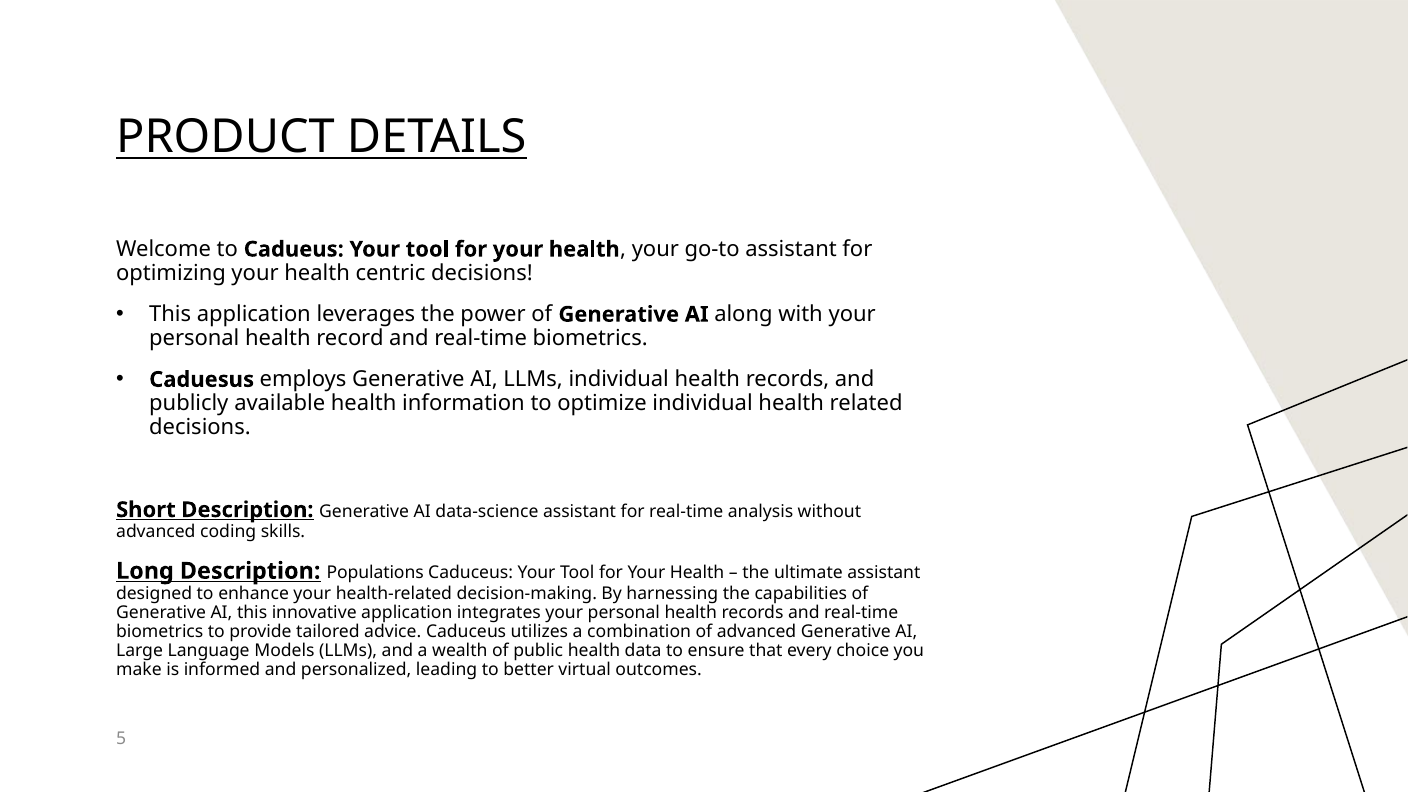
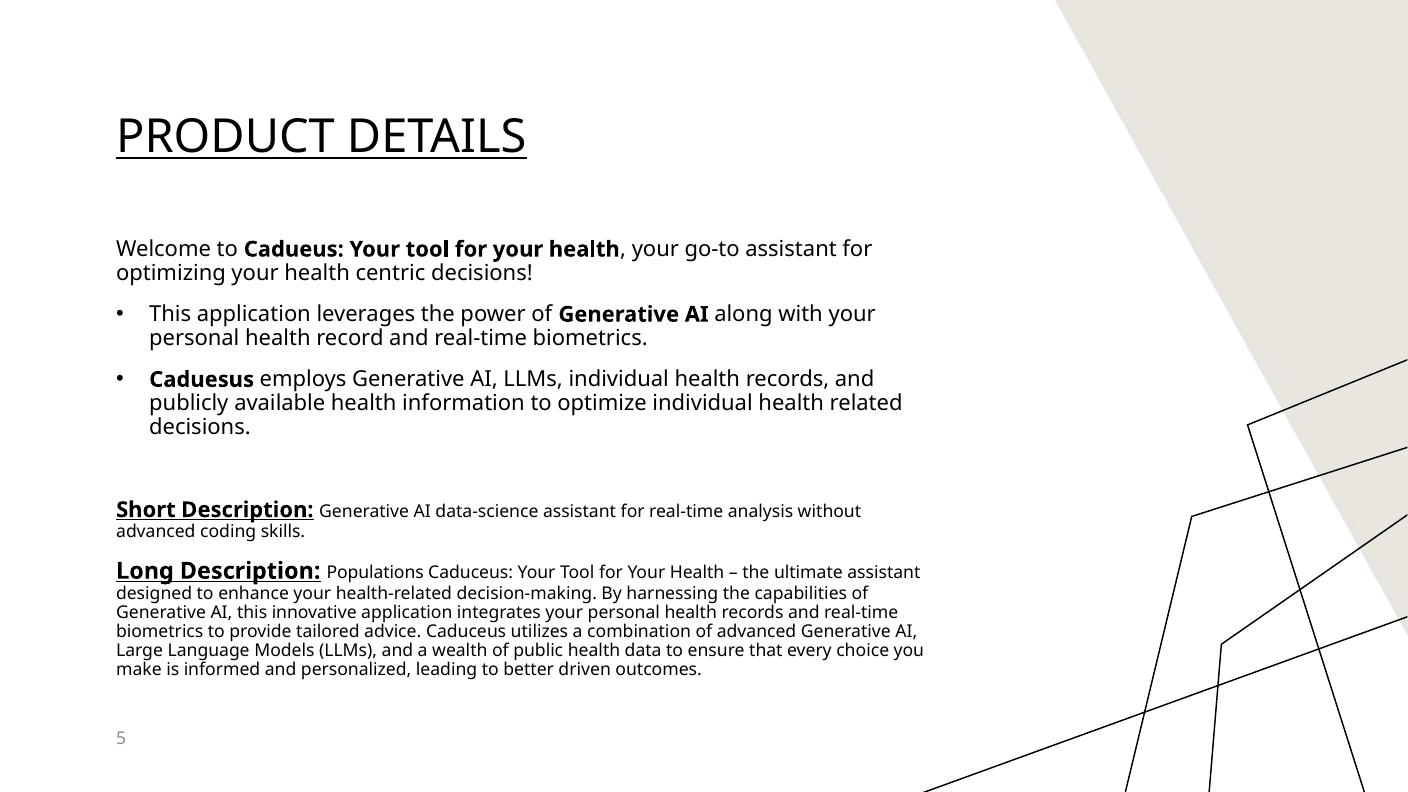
virtual: virtual -> driven (585, 669)
